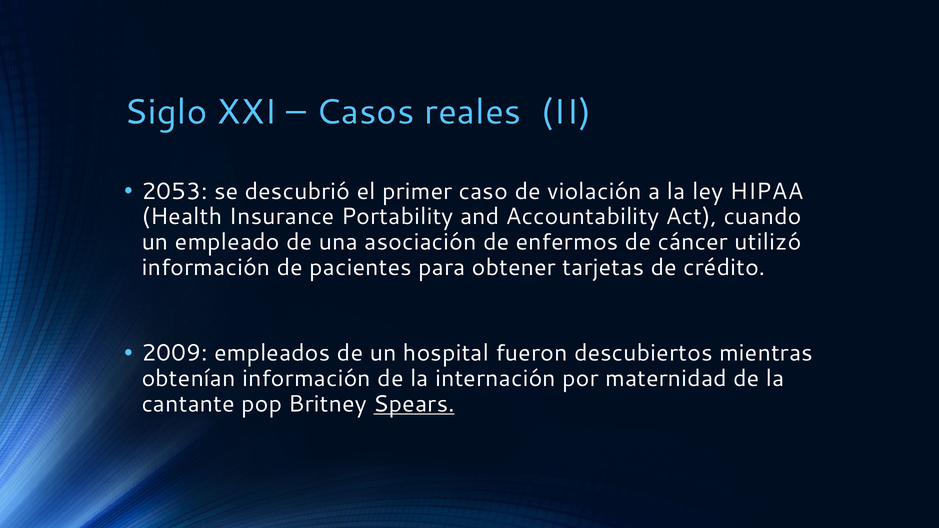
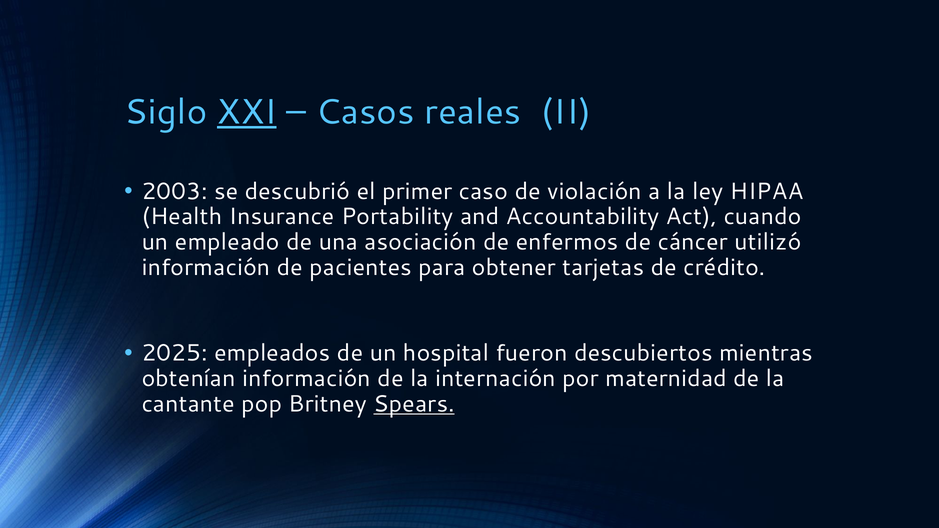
XXI underline: none -> present (247, 112)
2053: 2053 -> 2003 (175, 191)
2009: 2009 -> 2025 (175, 353)
